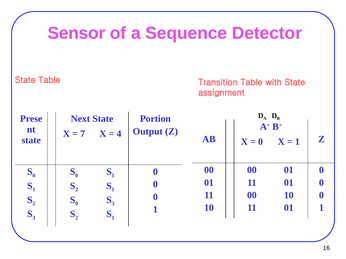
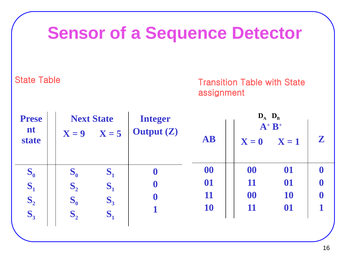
Portion: Portion -> Integer (155, 119)
7: 7 -> 9 (83, 134)
4: 4 -> 5 (119, 134)
